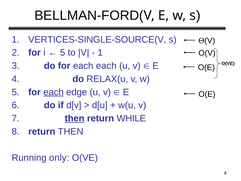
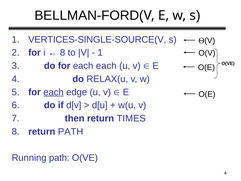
5: 5 -> 8 (63, 53)
then underline: present -> none (75, 118)
WHILE: WHILE -> TIMES (131, 118)
return THEN: THEN -> PATH (71, 131)
Running only: only -> path (59, 158)
